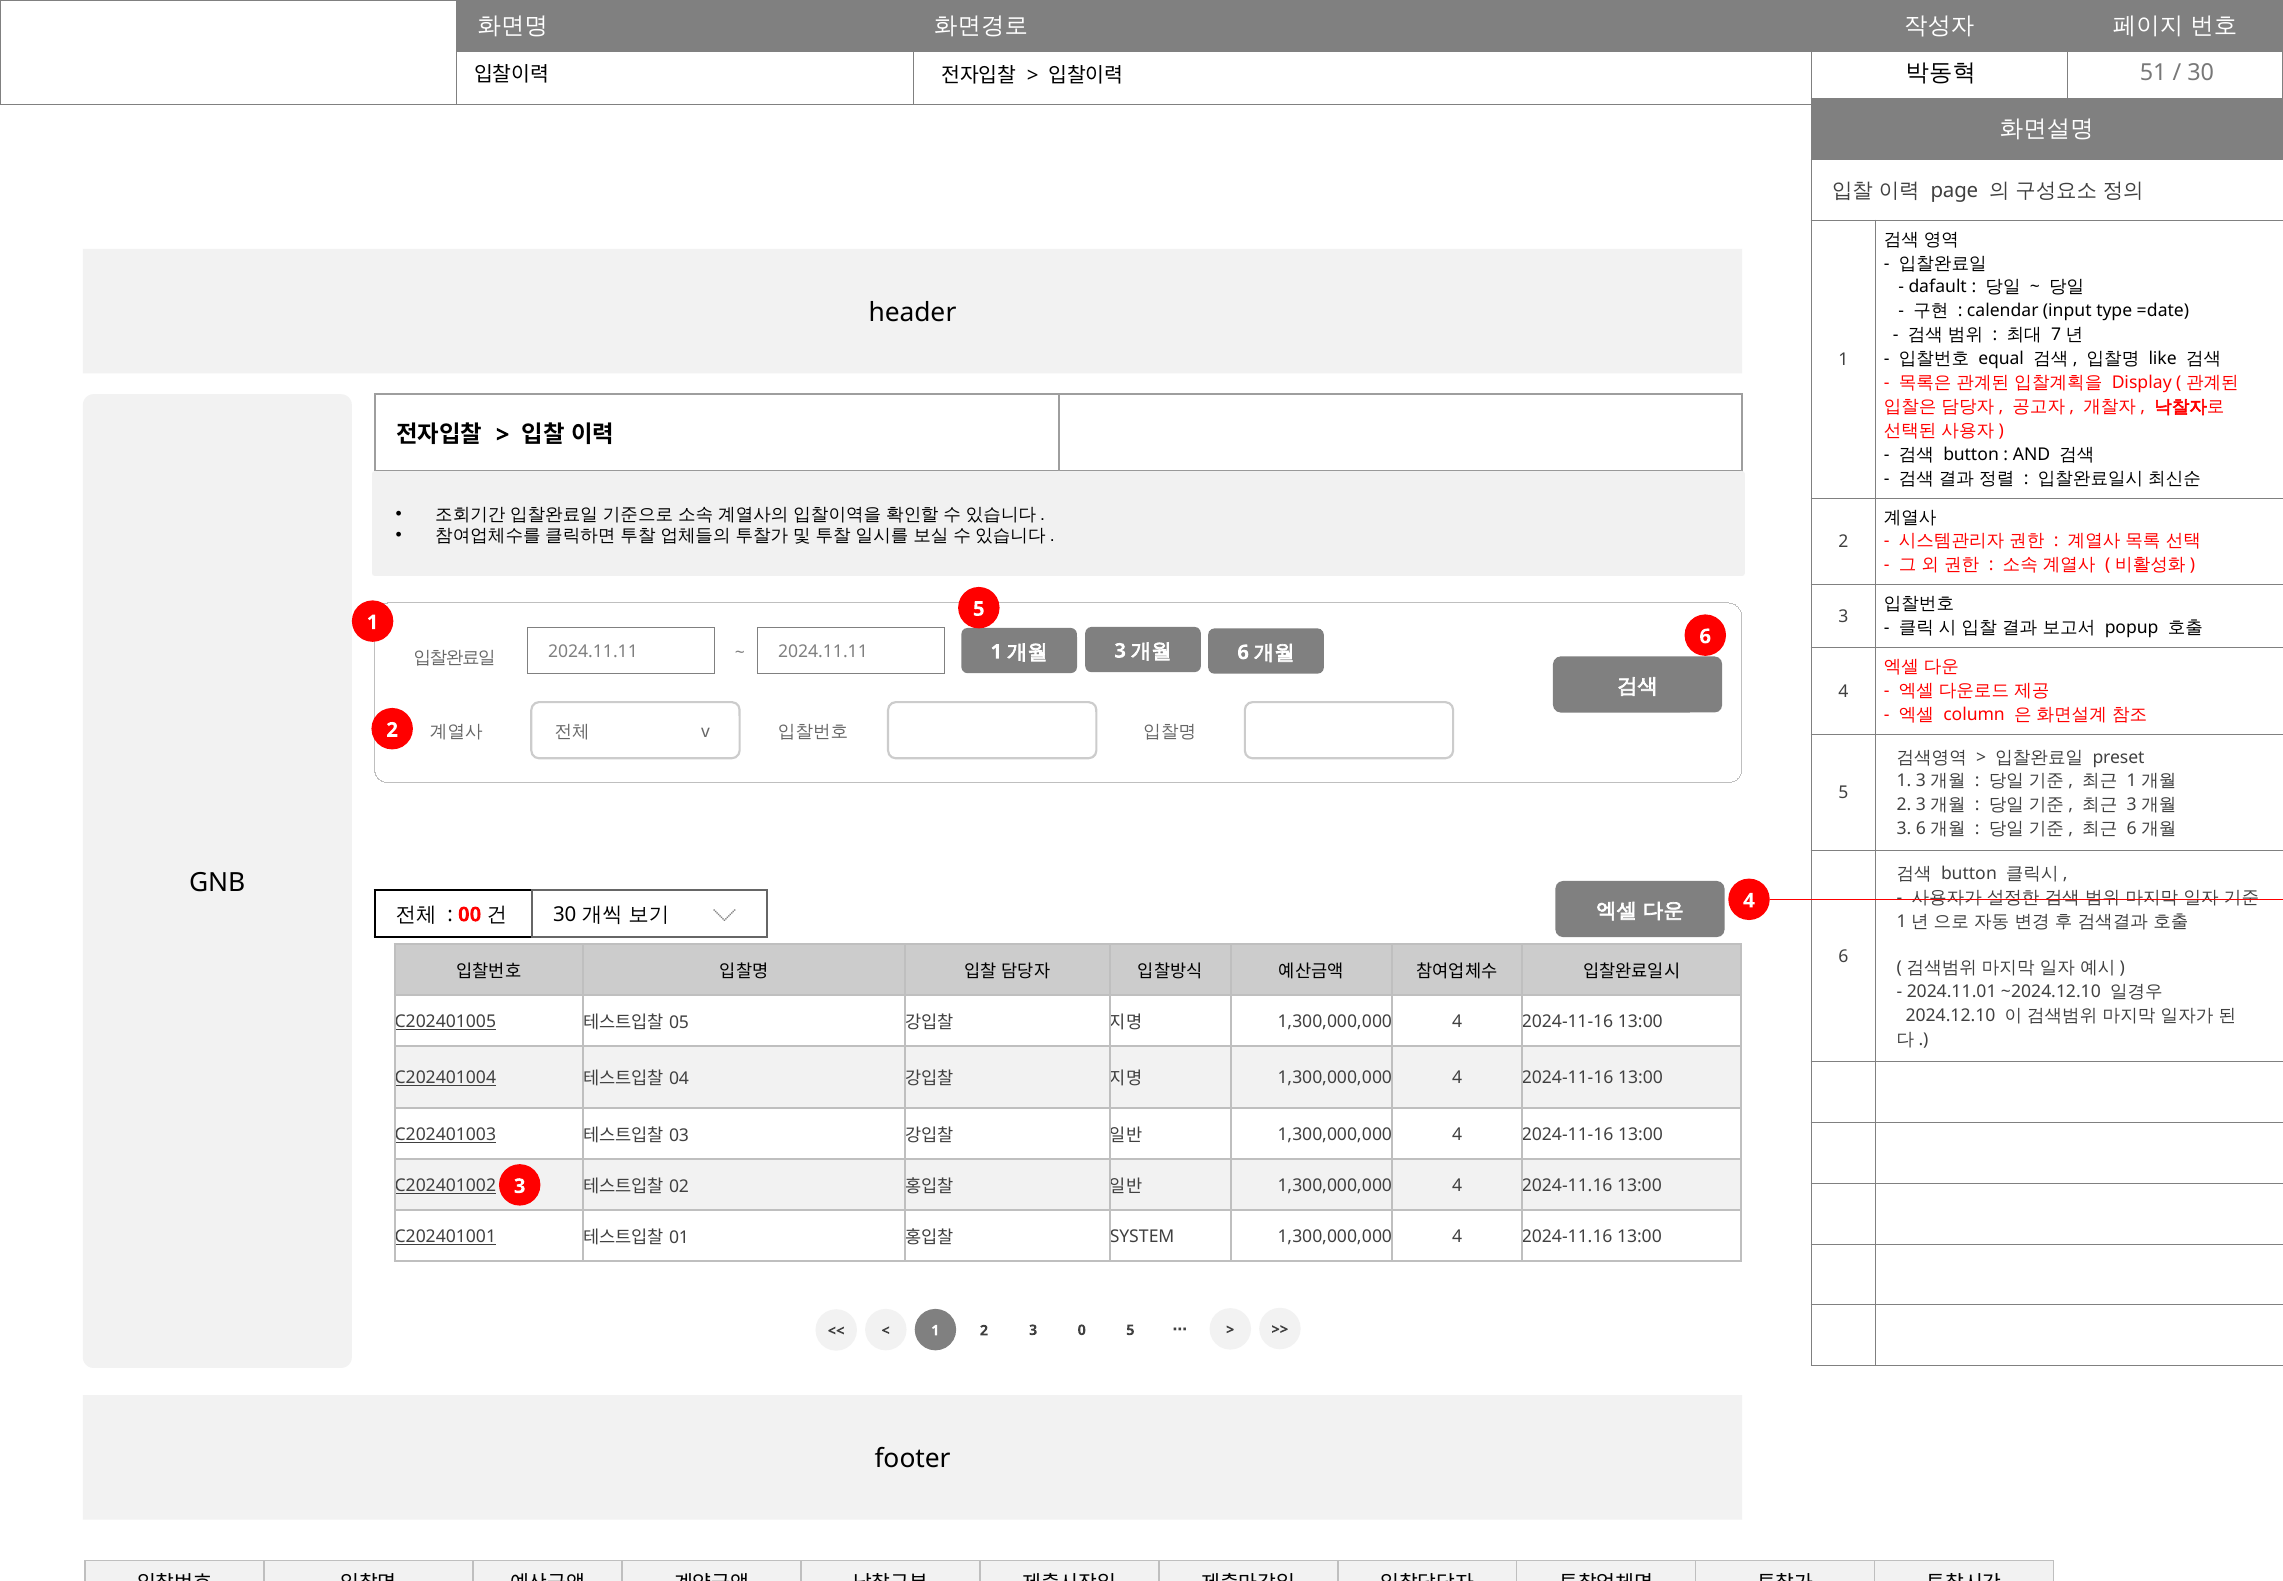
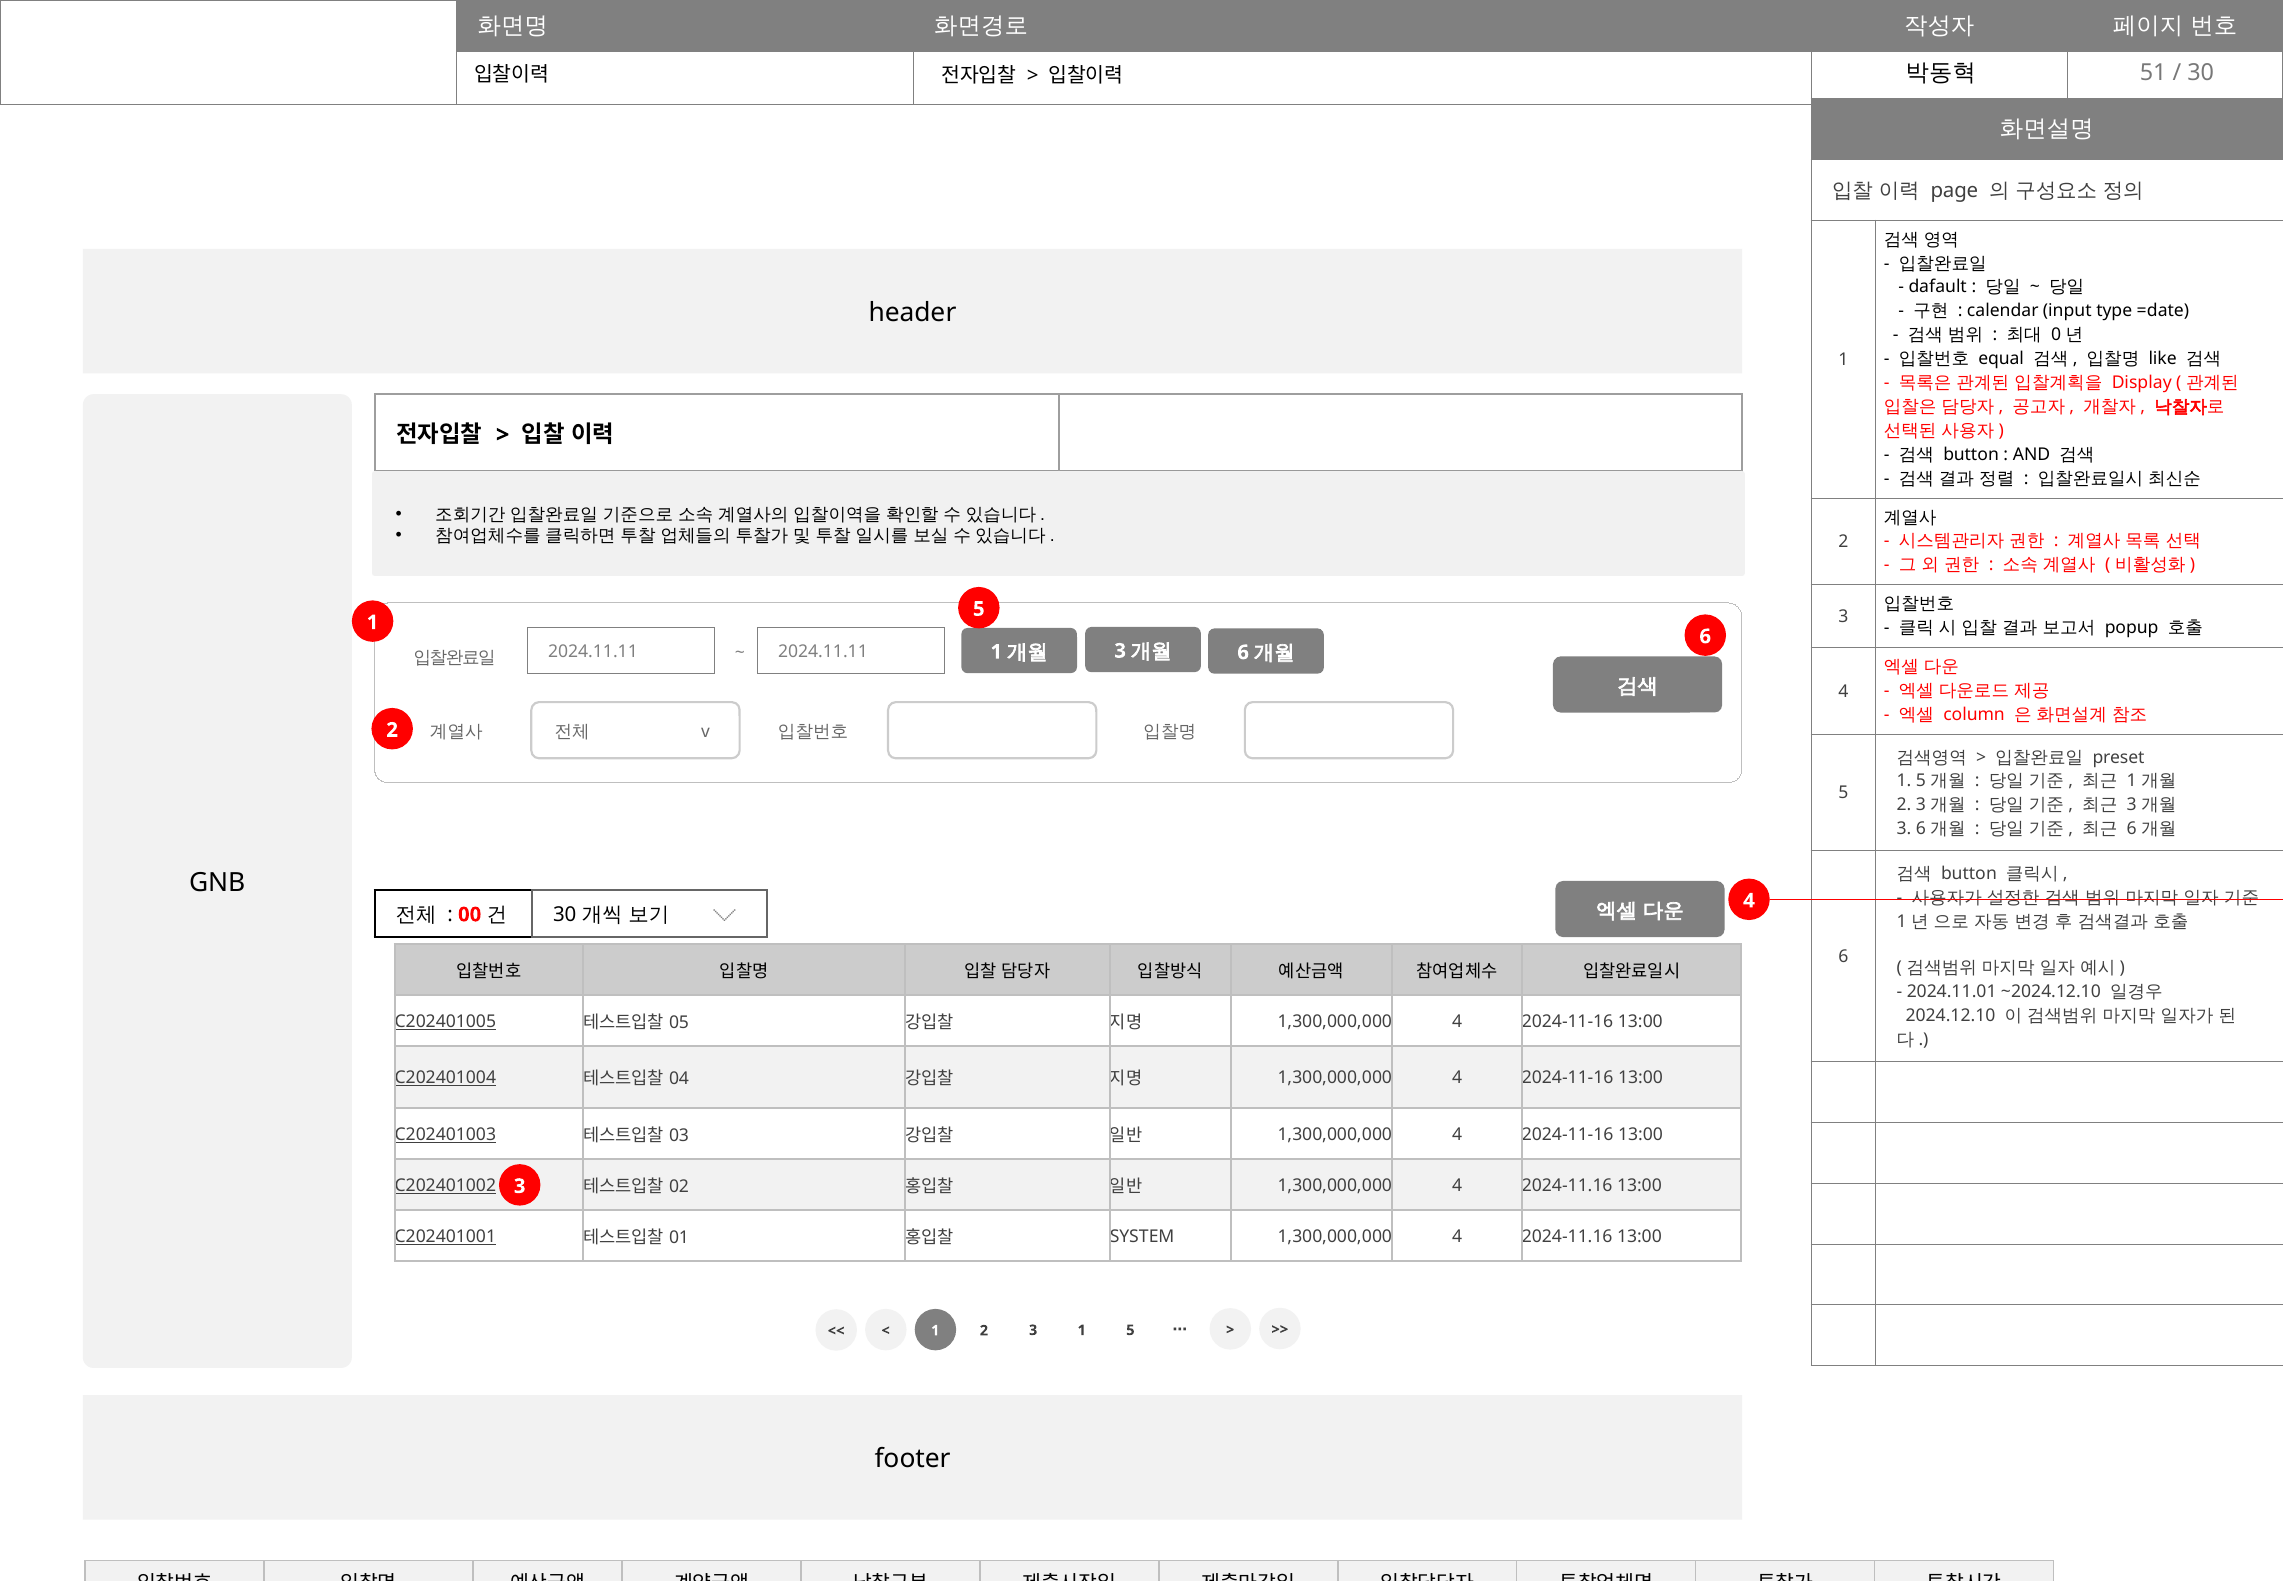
7: 7 -> 0 (2056, 335)
3: 3 -> 5 (1921, 781)
3 0: 0 -> 1 (1082, 1330)
